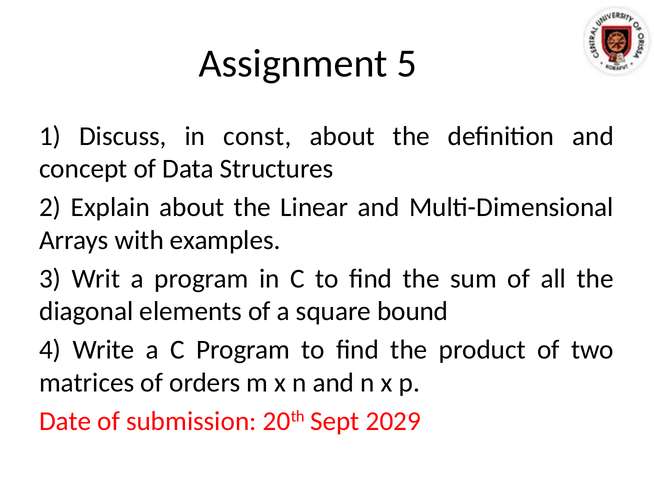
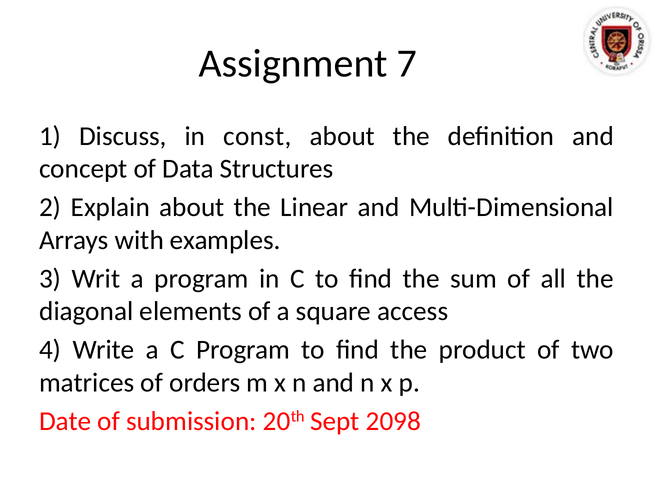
5: 5 -> 7 (407, 63)
bound: bound -> access (413, 311)
2029: 2029 -> 2098 (393, 421)
